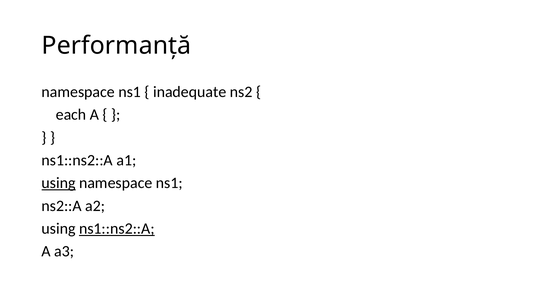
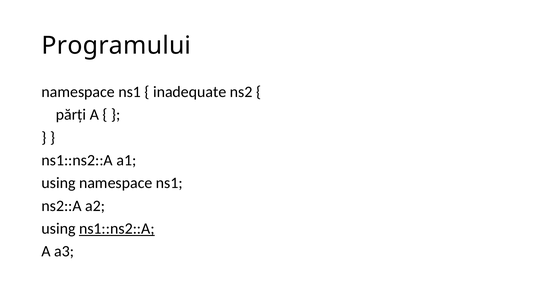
Performanță: Performanță -> Programului (116, 46)
each: each -> părți (71, 115)
using underline: present -> none (59, 183)
